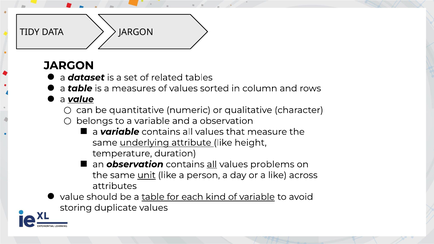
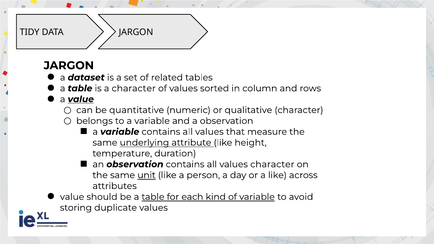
measures: measures -> character (134, 88)
all underline: present -> none (212, 164)
values problems: problems -> character (272, 164)
